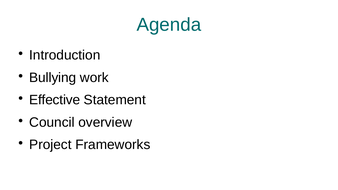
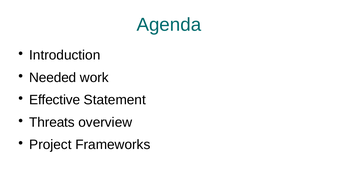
Bullying: Bullying -> Needed (53, 78)
Council: Council -> Threats (52, 122)
